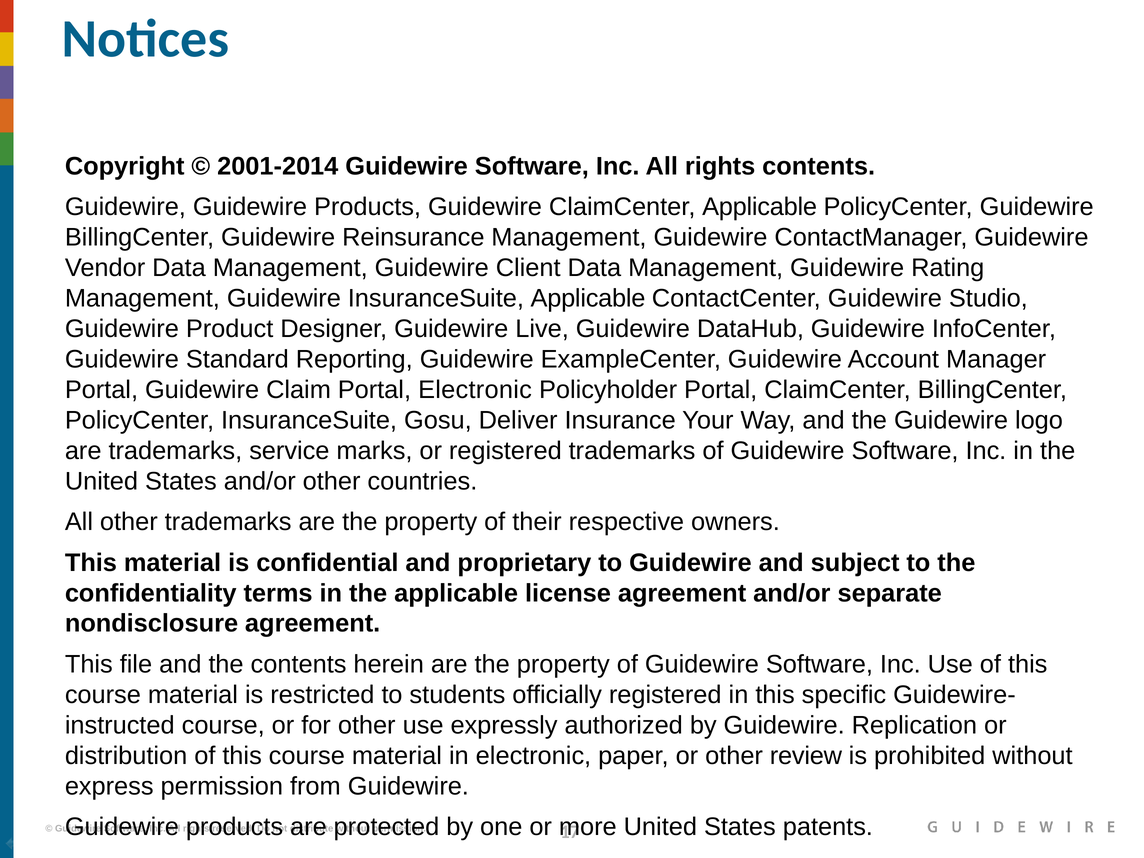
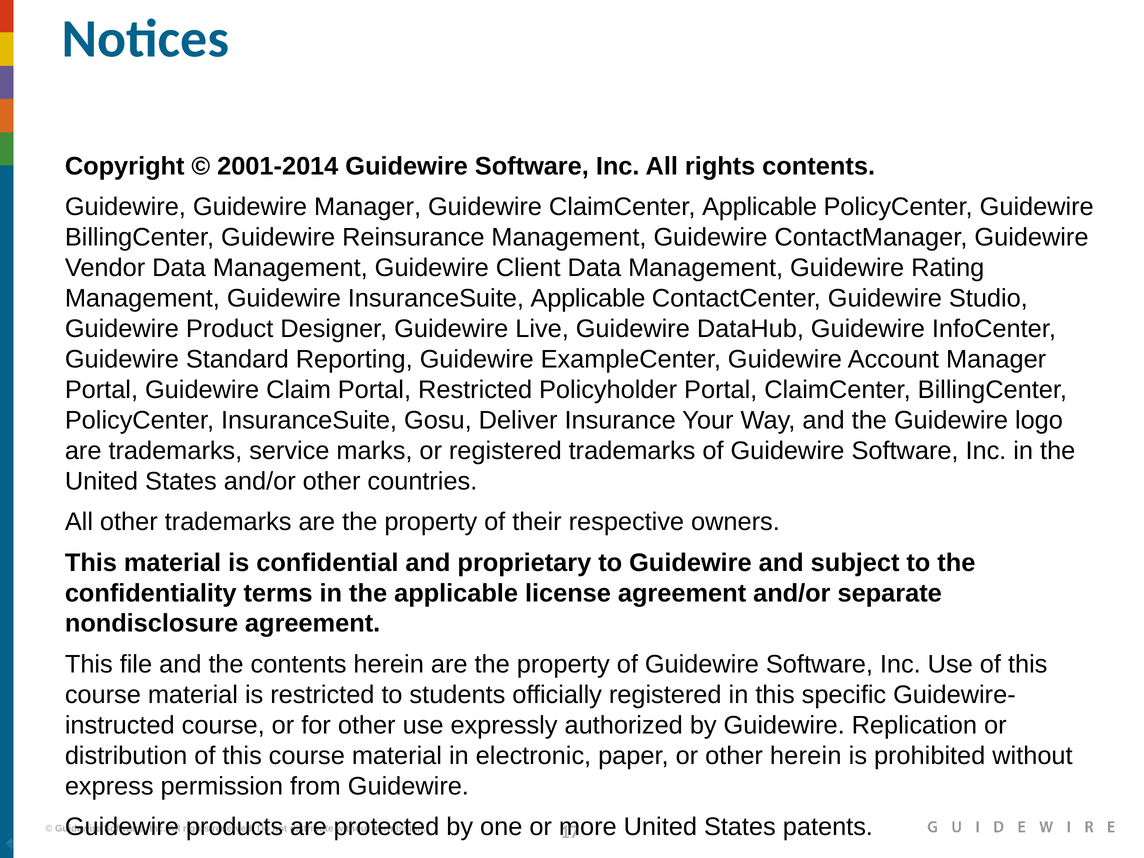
Products: Products -> Manager (368, 207)
Portal Electronic: Electronic -> Restricted (475, 390)
other review: review -> herein (806, 756)
